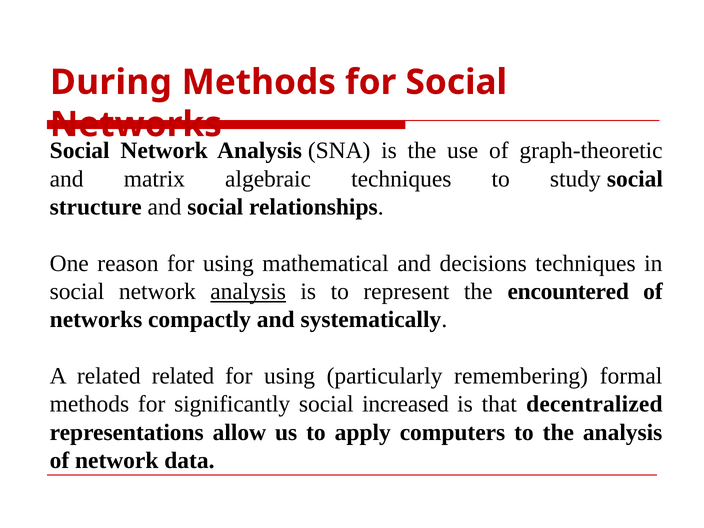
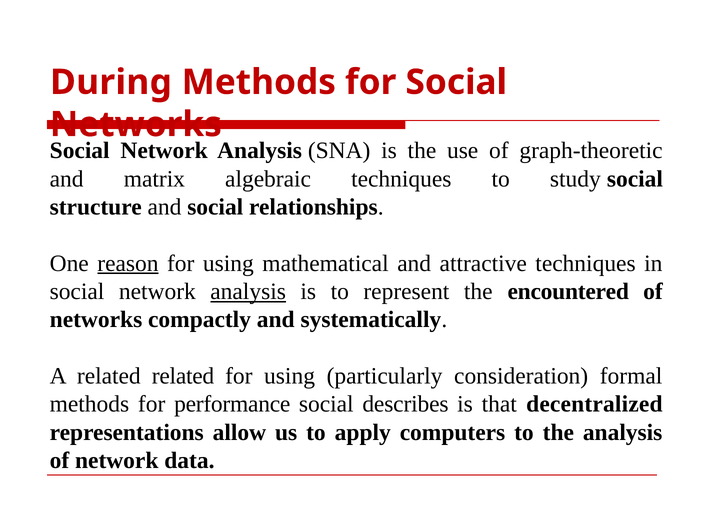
reason underline: none -> present (128, 263)
decisions: decisions -> attractive (483, 263)
remembering: remembering -> consideration (521, 376)
significantly: significantly -> performance (232, 404)
increased: increased -> describes (405, 404)
